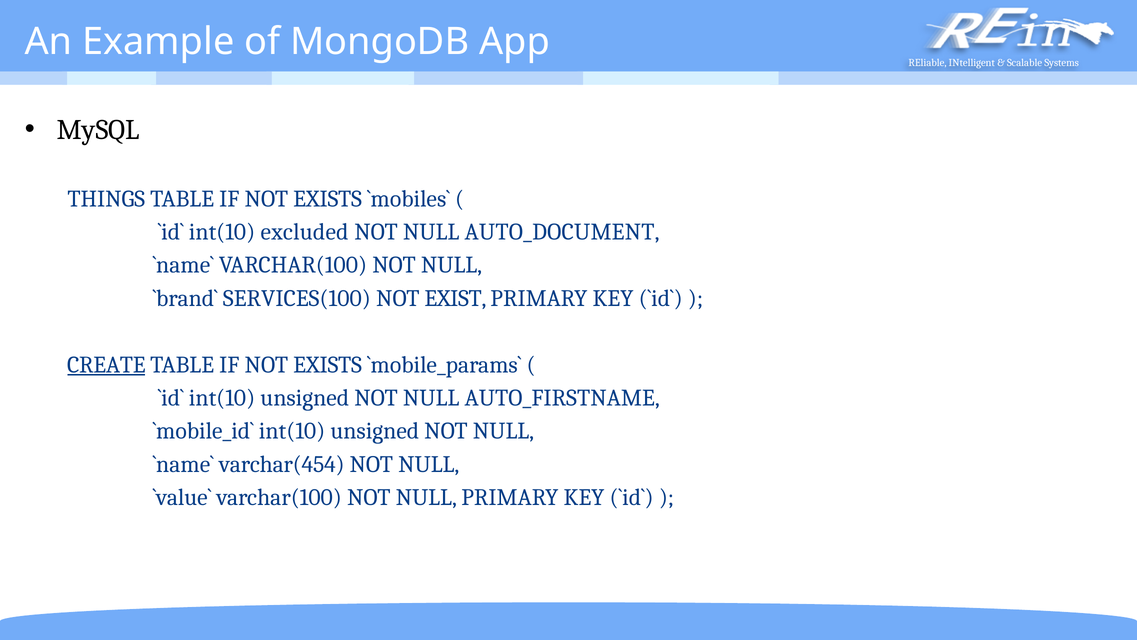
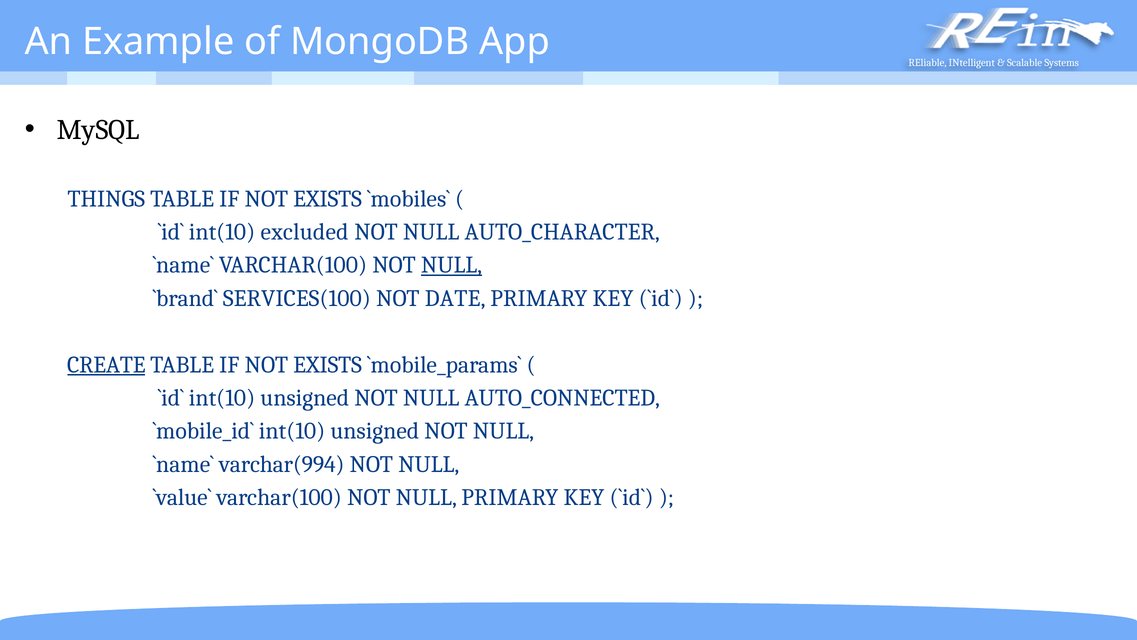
AUTO_DOCUMENT: AUTO_DOCUMENT -> AUTO_CHARACTER (562, 232)
NULL underline: none -> present (451, 265)
EXIST: EXIST -> DATE (455, 298)
AUTO_FIRSTNAME: AUTO_FIRSTNAME -> AUTO_CONNECTED (562, 398)
varchar(454: varchar(454 -> varchar(994 (282, 464)
